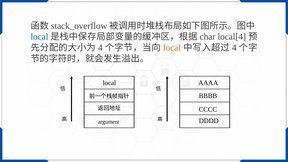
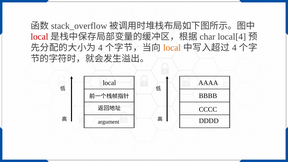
local colour: blue -> red (39, 37)
